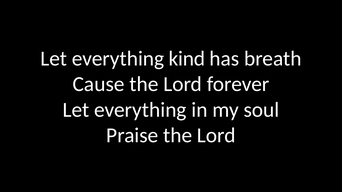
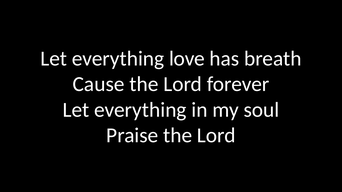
kind: kind -> love (187, 59)
